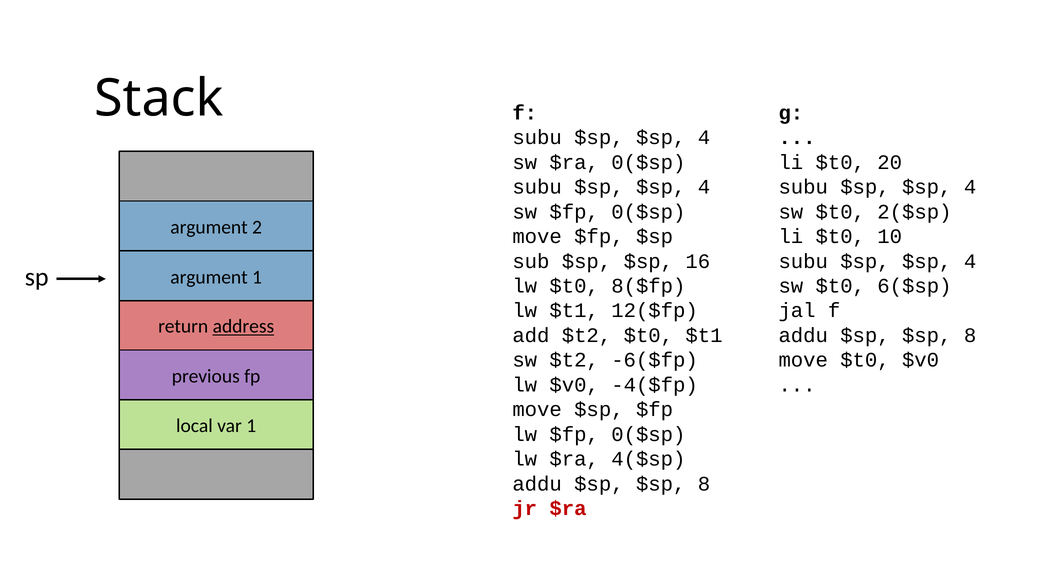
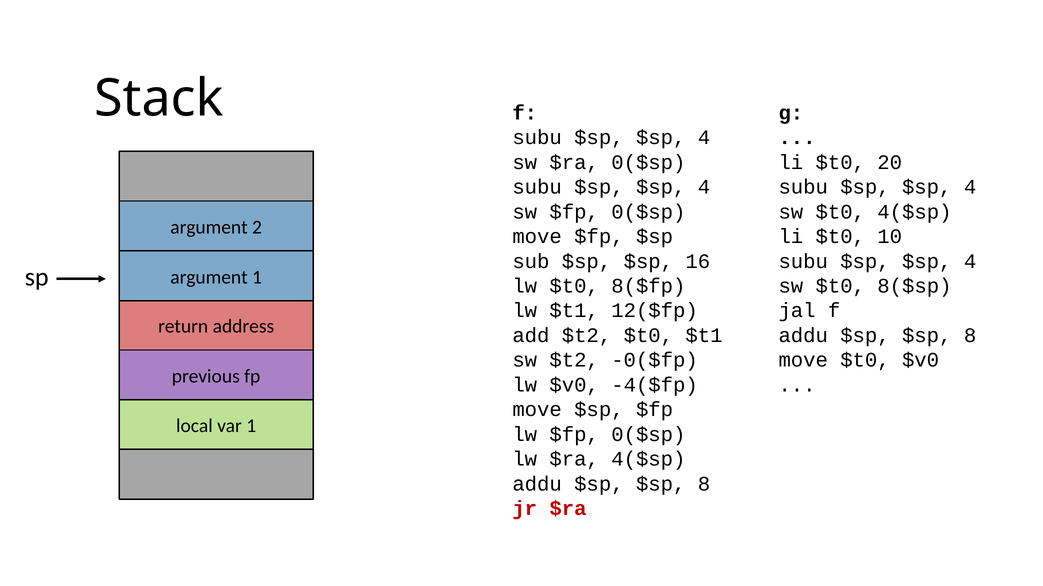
$t0 2($sp: 2($sp -> 4($sp (914, 212)
6($sp: 6($sp -> 8($sp (914, 286)
address underline: present -> none (243, 327)
-6($fp: -6($fp -> -0($fp (655, 361)
